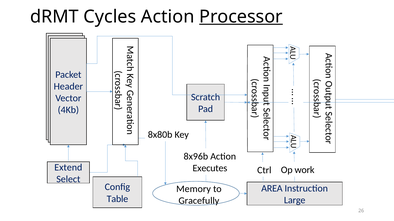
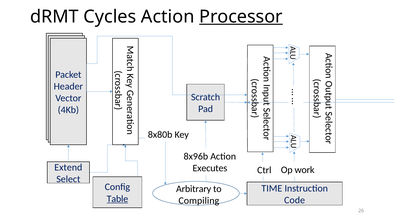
AREA: AREA -> TIME (272, 189)
Memory: Memory -> Arbitrary (194, 189)
Table underline: none -> present (117, 199)
Large: Large -> Code (295, 201)
Gracefully: Gracefully -> Compiling (199, 201)
